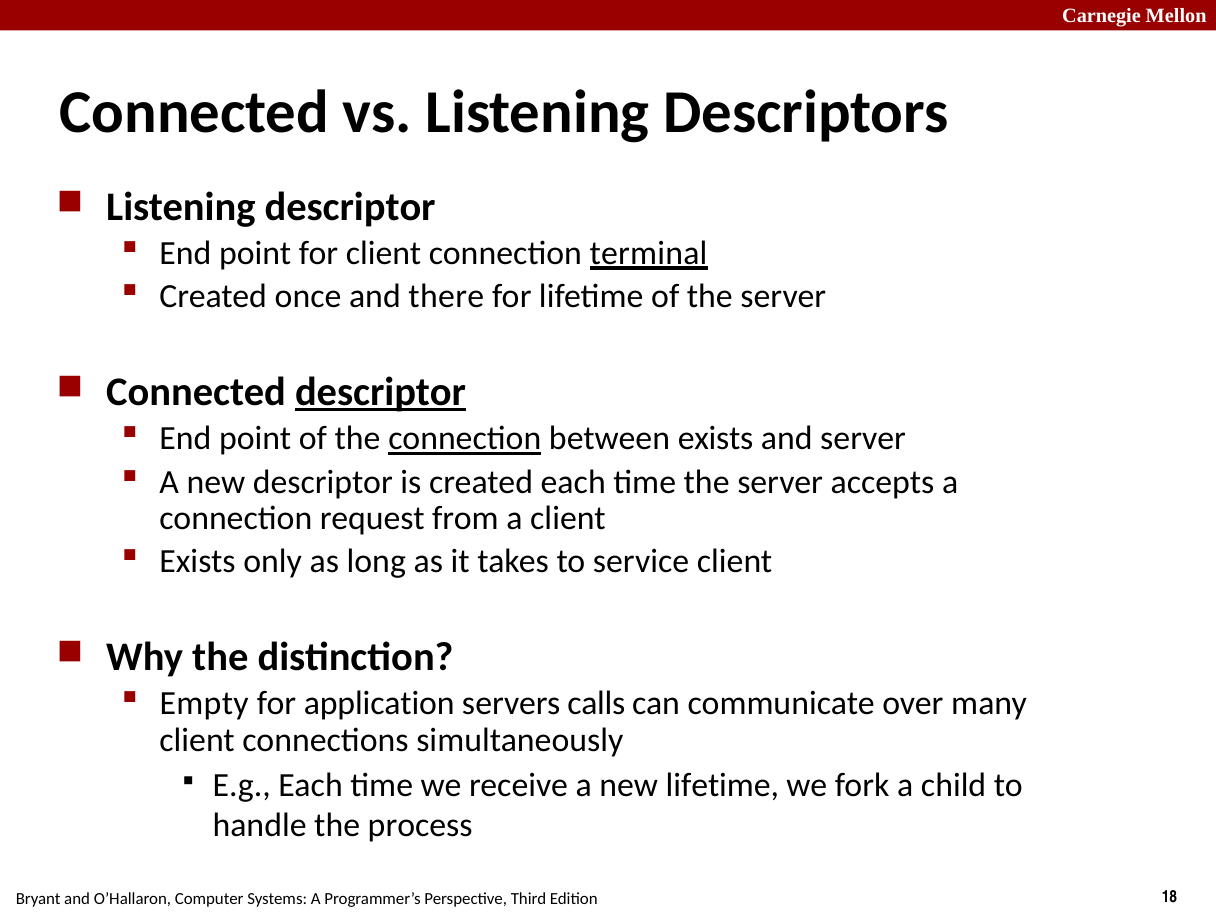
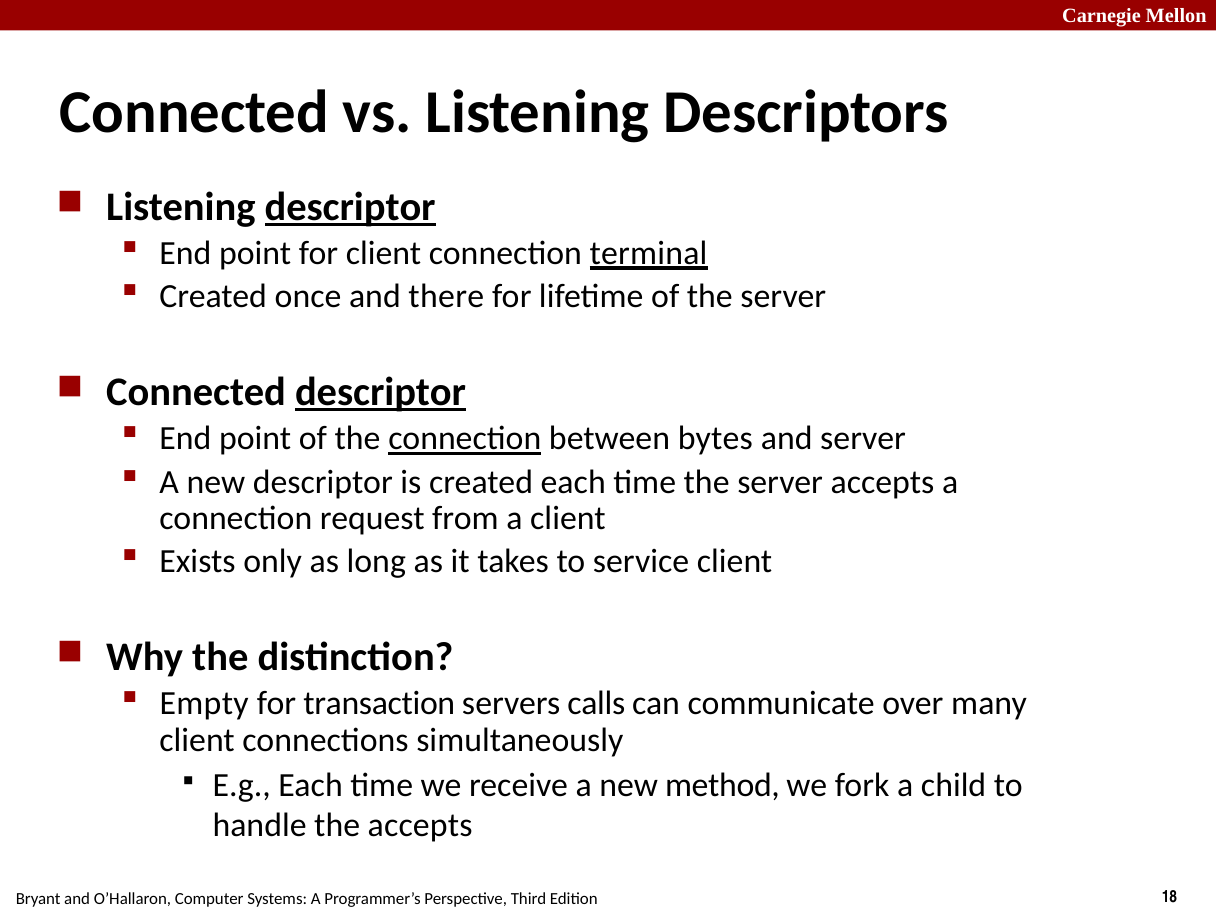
descriptor underline: none -> present (350, 207)
between exists: exists -> bytes (715, 439)
application: application -> transaction (379, 704)
new lifetime: lifetime -> method (722, 786)
the process: process -> accepts (420, 825)
